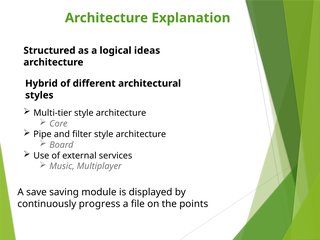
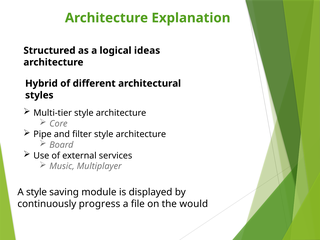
A save: save -> style (37, 192)
points: points -> would (194, 204)
